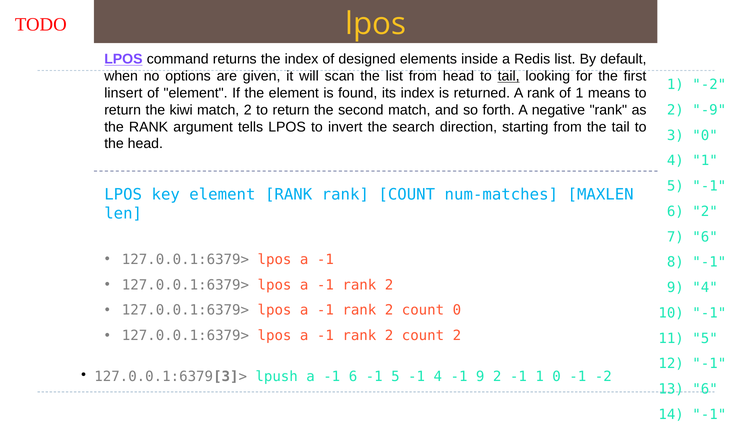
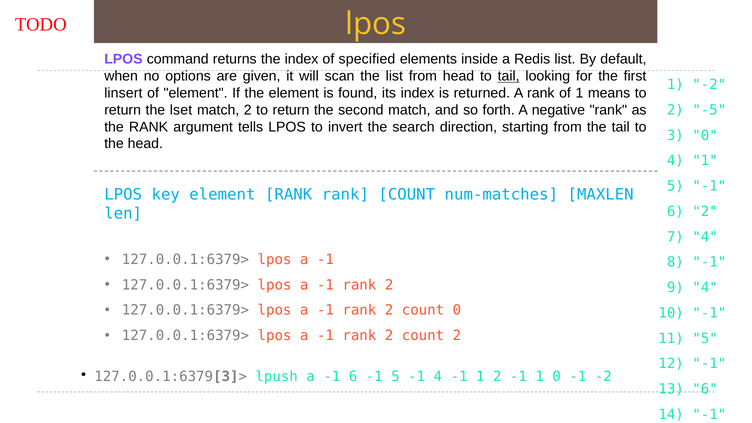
LPOS underline: present -> none (123, 59)
designed: designed -> specified (367, 59)
kiwi: kiwi -> lset (181, 110)
-9: -9 -> -5 (709, 110)
7 6: 6 -> 4 (705, 237)
4 -1 9: 9 -> 1 (480, 376)
